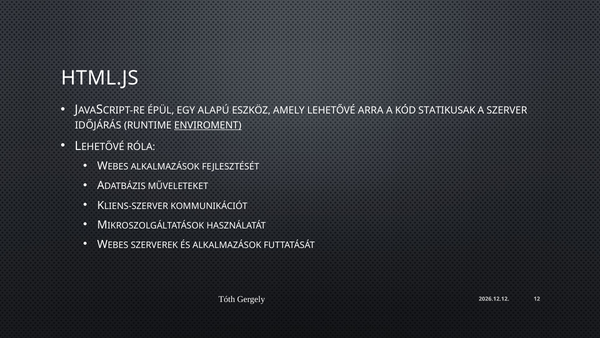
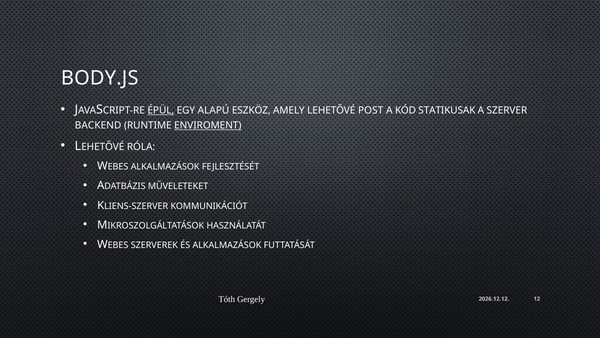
HTML.JS: HTML.JS -> BODY.JS (100, 78)
ÉPÜL underline: none -> present (161, 110)
ARRA: ARRA -> POST (371, 110)
IDŐJÁRÁS: IDŐJÁRÁS -> BACKEND (98, 125)
